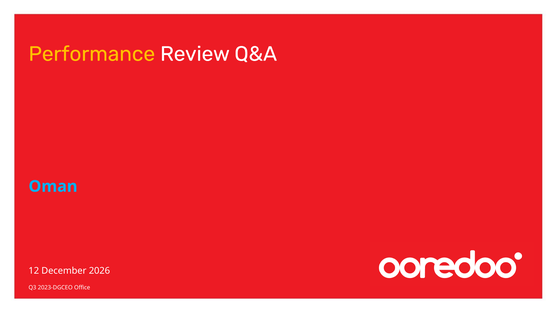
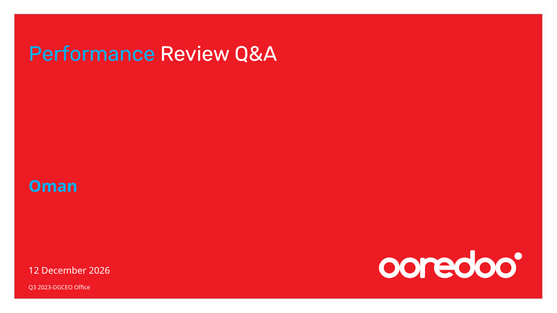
Performance colour: yellow -> light blue (92, 54)
